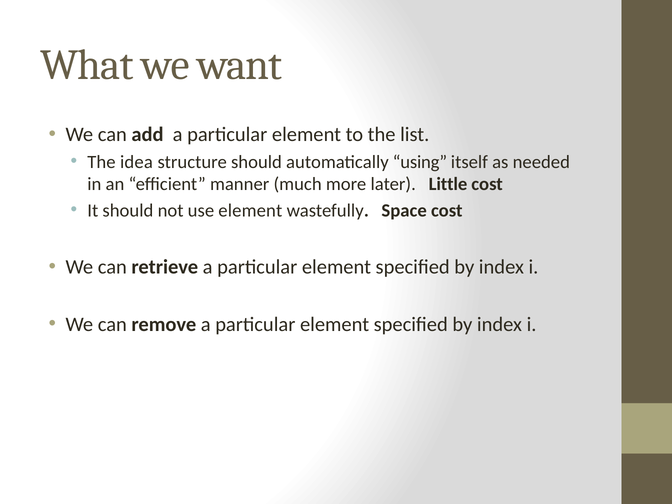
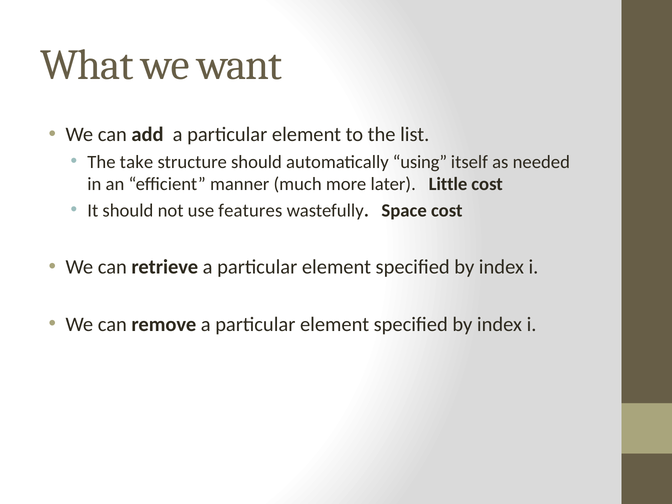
idea: idea -> take (136, 162)
use element: element -> features (250, 210)
